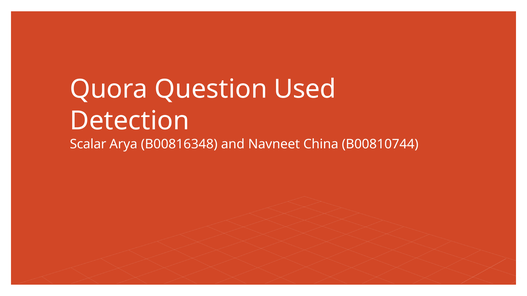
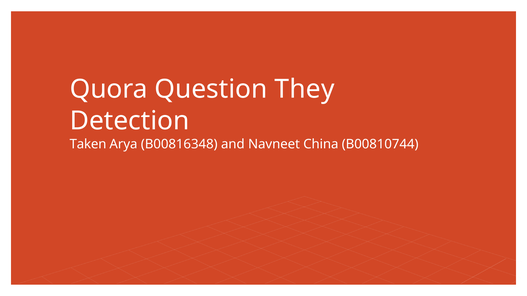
Used: Used -> They (305, 89)
Scalar: Scalar -> Taken (88, 144)
